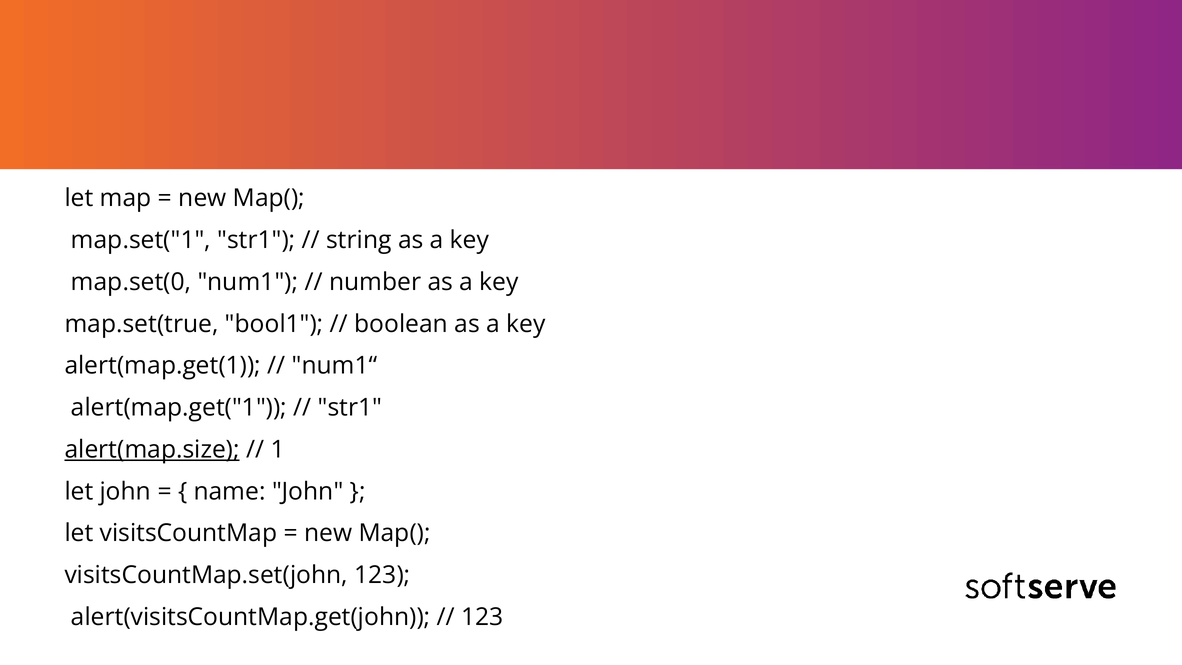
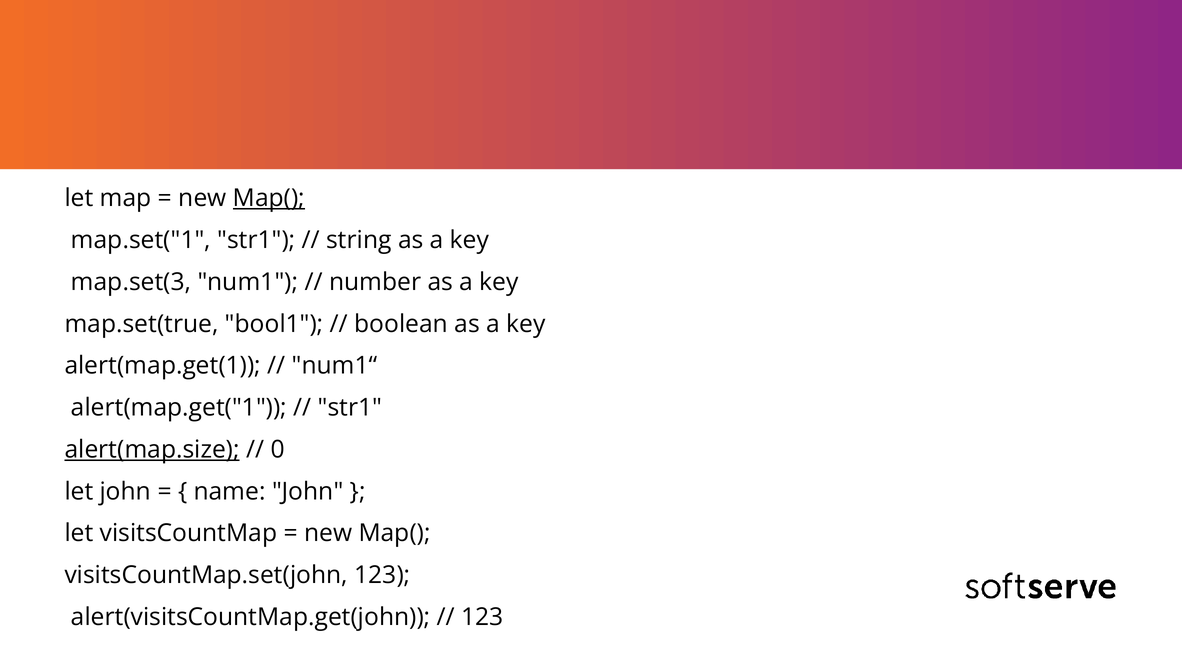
Map( underline: none -> present (269, 198)
map.set(0: map.set(0 -> map.set(3 (131, 282)
1: 1 -> 0 (278, 449)
